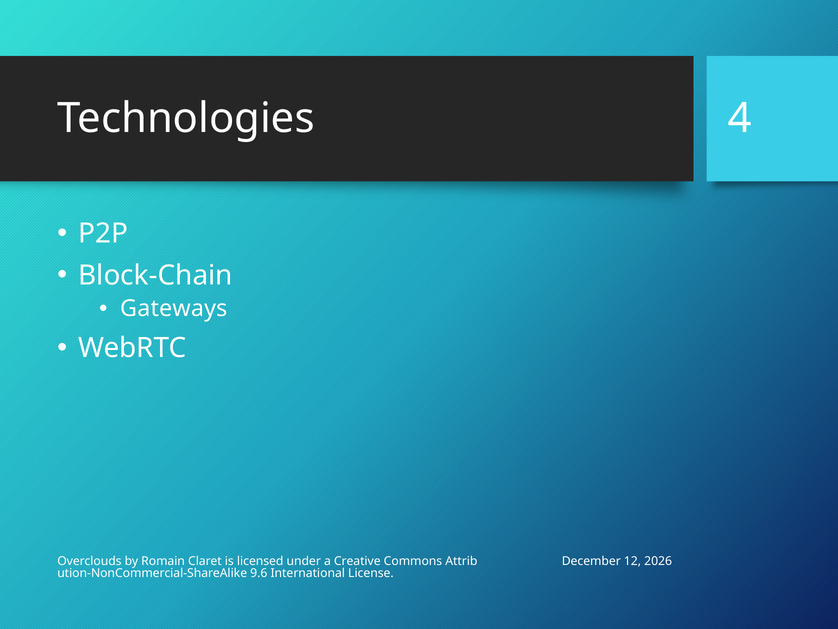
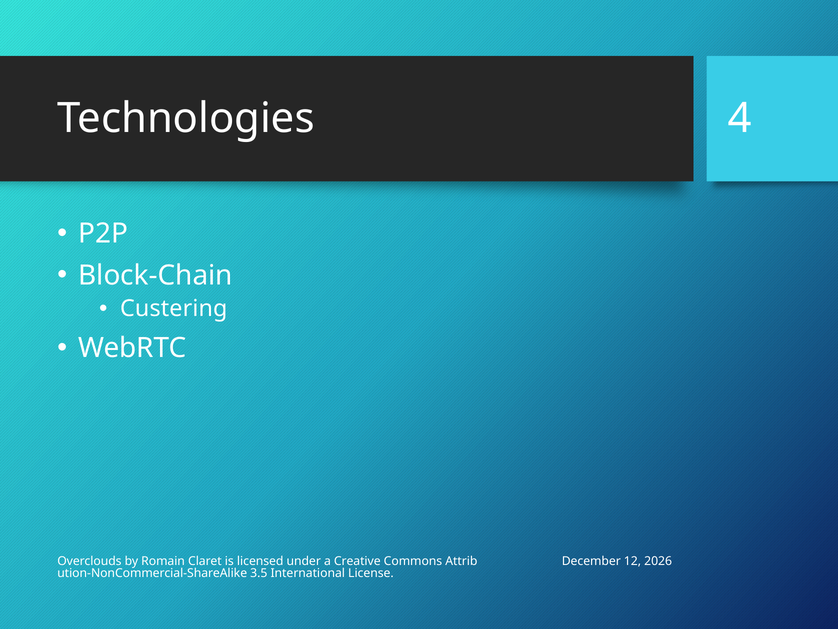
Gateways: Gateways -> Custering (174, 309)
9.6: 9.6 -> 3.5 (259, 573)
